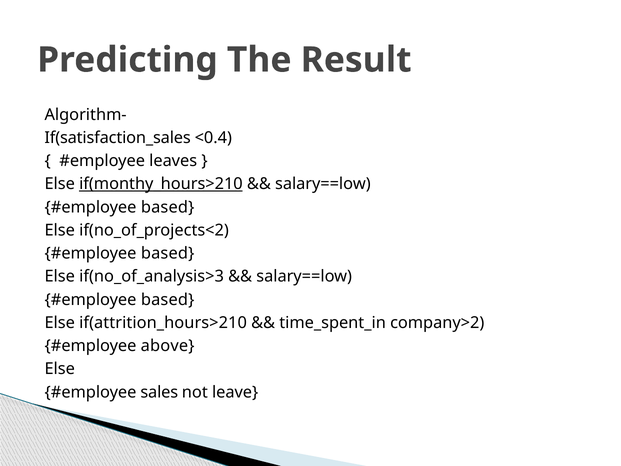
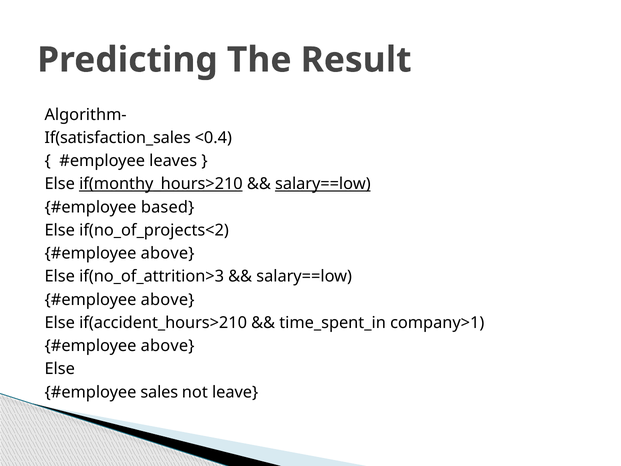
salary==low underline: none -> present (323, 184)
based: based -> above (168, 253)
if(no_of_analysis>3: if(no_of_analysis>3 -> if(no_of_attrition>3 (152, 276)
based: based -> above (168, 299)
if(attrition_hours>210: if(attrition_hours>210 -> if(accident_hours>210 (163, 323)
company>2: company>2 -> company>1 (437, 323)
